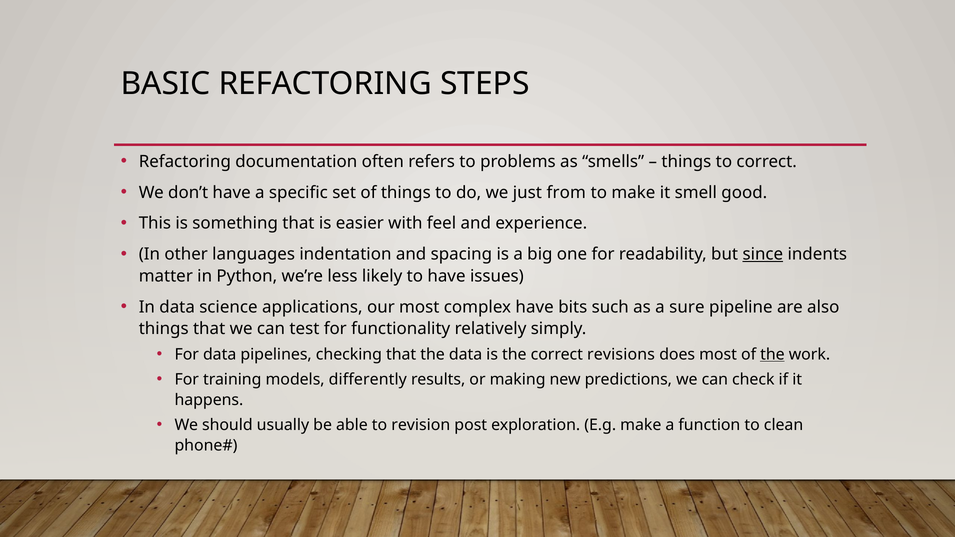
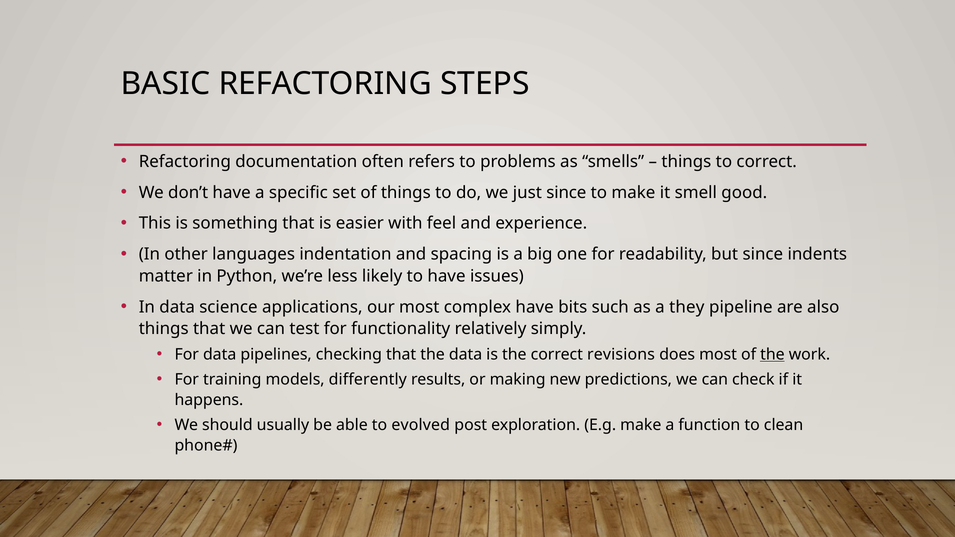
just from: from -> since (566, 193)
since underline: present -> none (763, 254)
sure: sure -> they (687, 307)
revision: revision -> evolved (421, 425)
